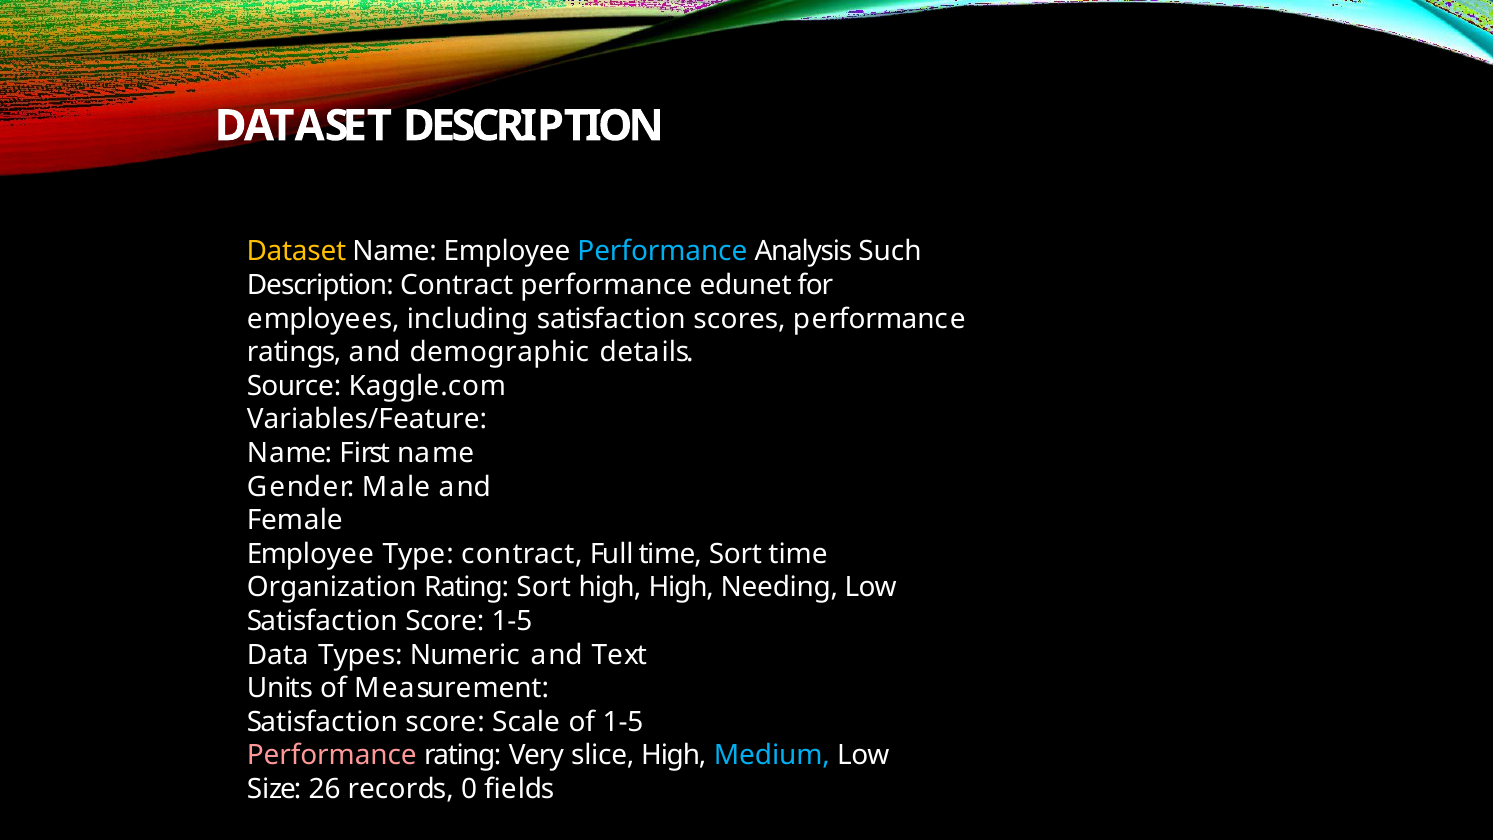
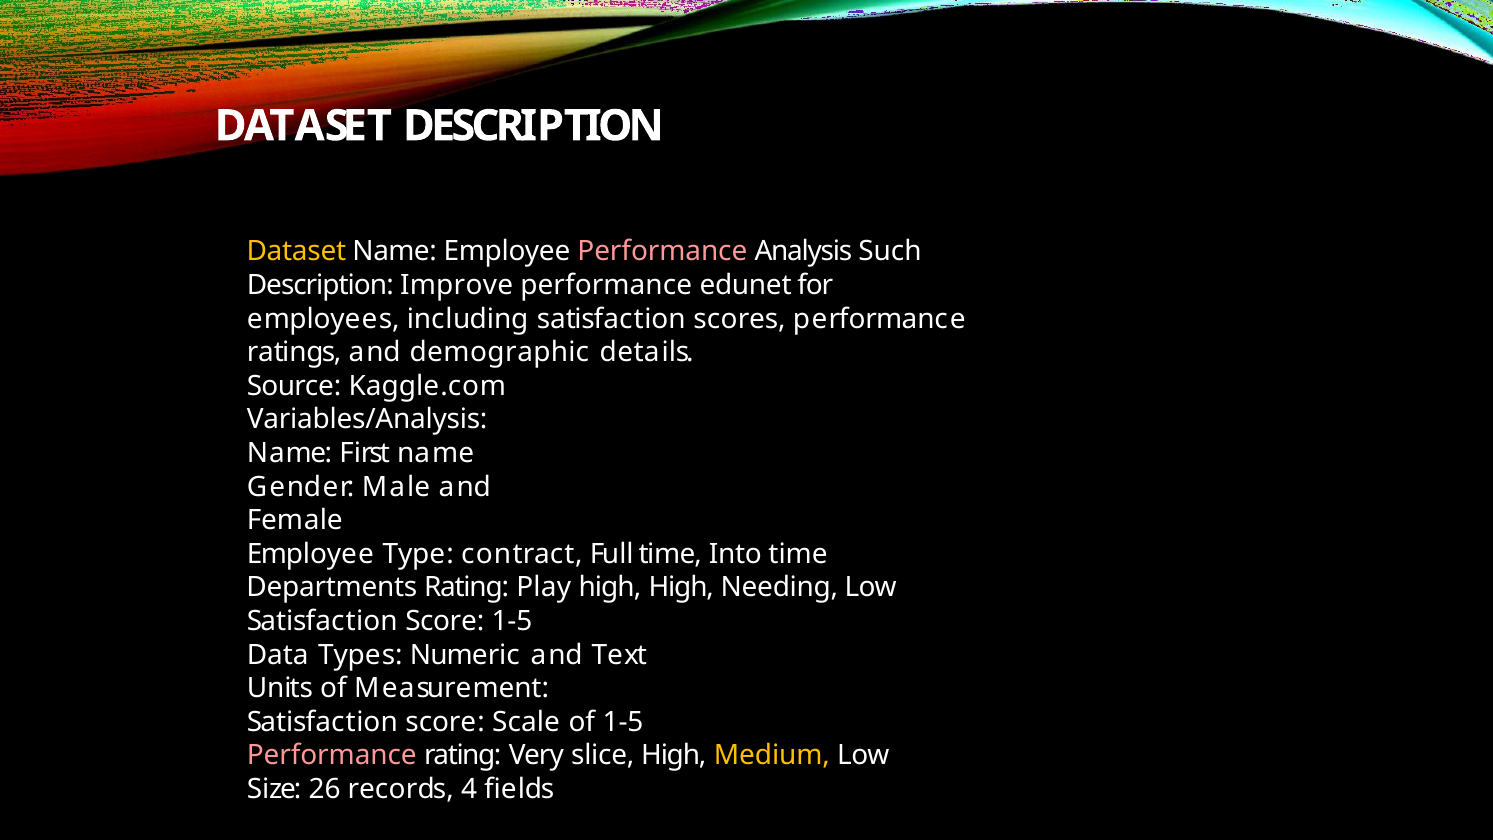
Performance colour: light blue -> pink (662, 252)
Description Contract: Contract -> Improve (457, 285)
Variables/Feature: Variables/Feature -> Variables/Analysis (367, 420)
time Sort: Sort -> Into (735, 554)
Organization: Organization -> Departments (332, 588)
Rating Sort: Sort -> Play (544, 588)
Medium colour: light blue -> yellow (772, 756)
0: 0 -> 4 (469, 789)
